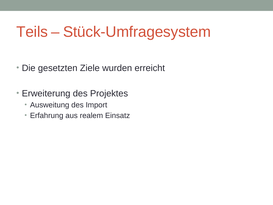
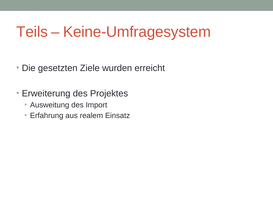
Stück-Umfragesystem: Stück-Umfragesystem -> Keine-Umfragesystem (137, 32)
